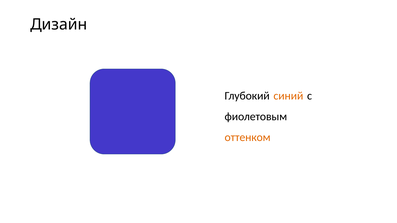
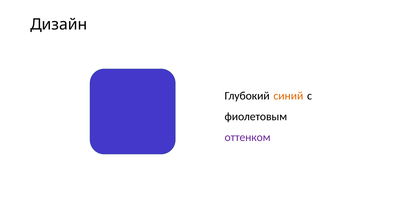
оттенком colour: orange -> purple (248, 138)
